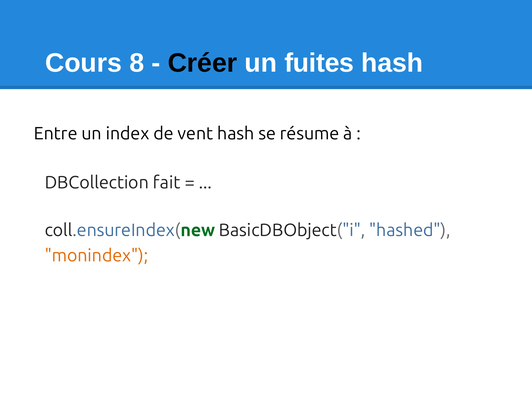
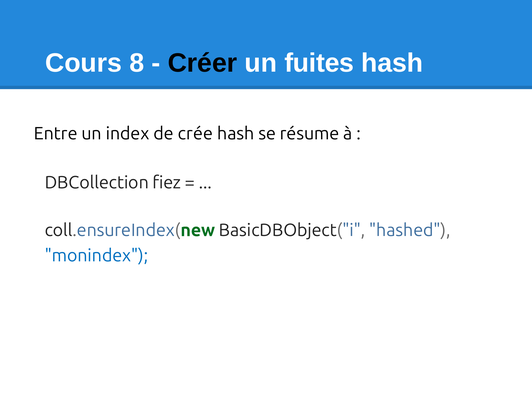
vent: vent -> crée (195, 134)
fait: fait -> fiez (167, 183)
monindex colour: orange -> blue (96, 256)
